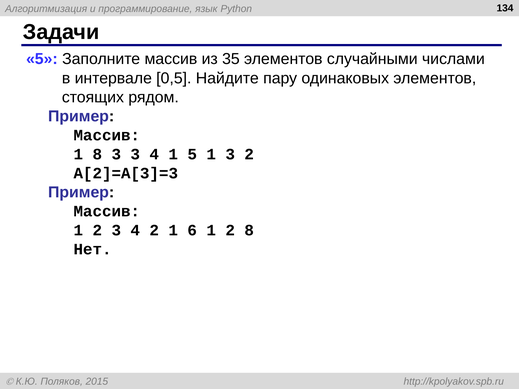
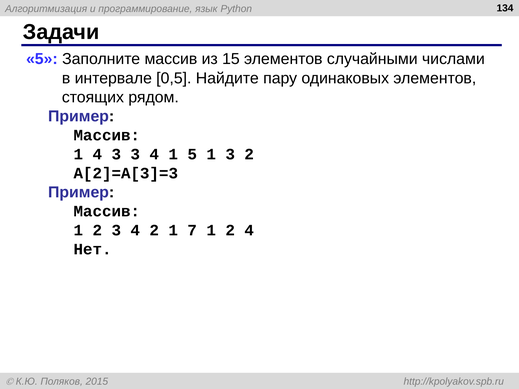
35: 35 -> 15 (231, 59)
1 8: 8 -> 4 (97, 154)
6: 6 -> 7 (192, 230)
2 8: 8 -> 4 (249, 230)
